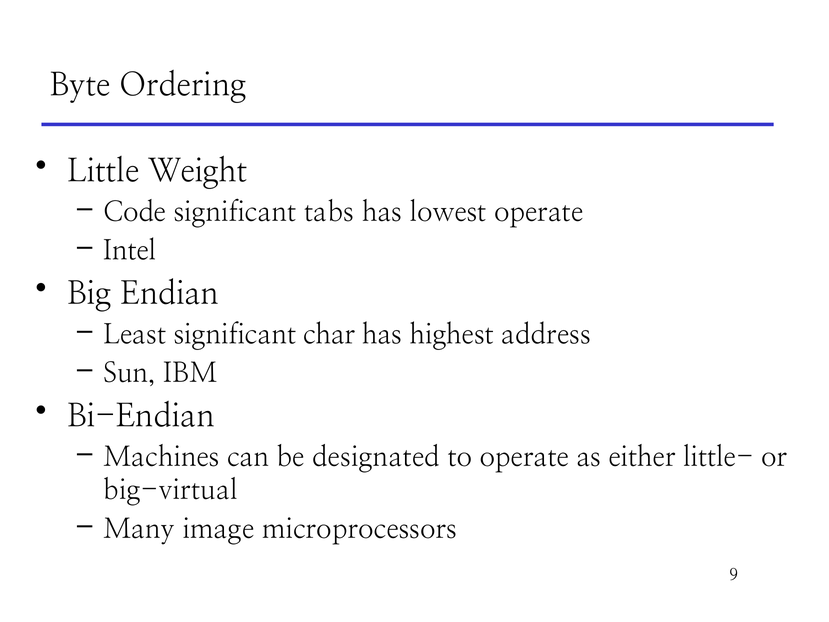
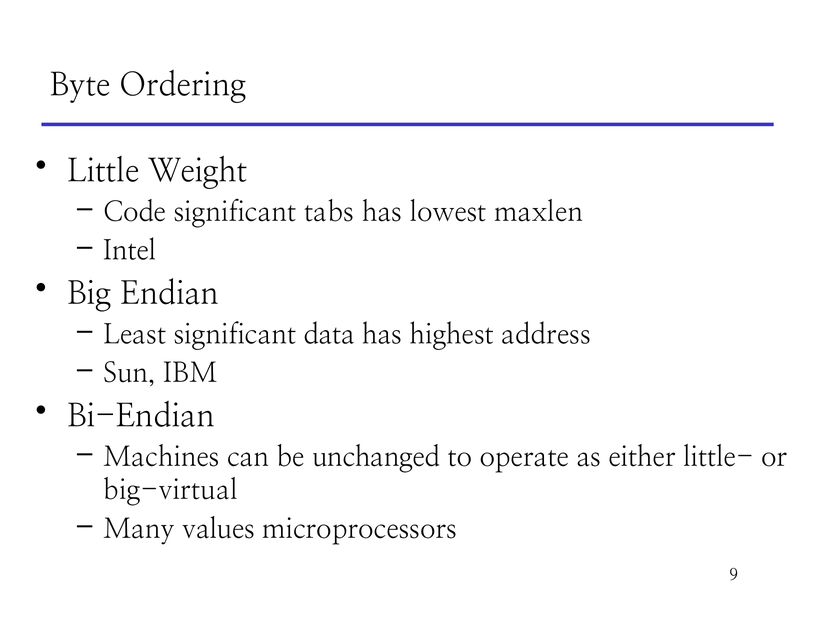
lowest operate: operate -> maxlen (539, 212)
char: char -> data (329, 334)
designated: designated -> unchanged (376, 457)
image: image -> values (219, 529)
